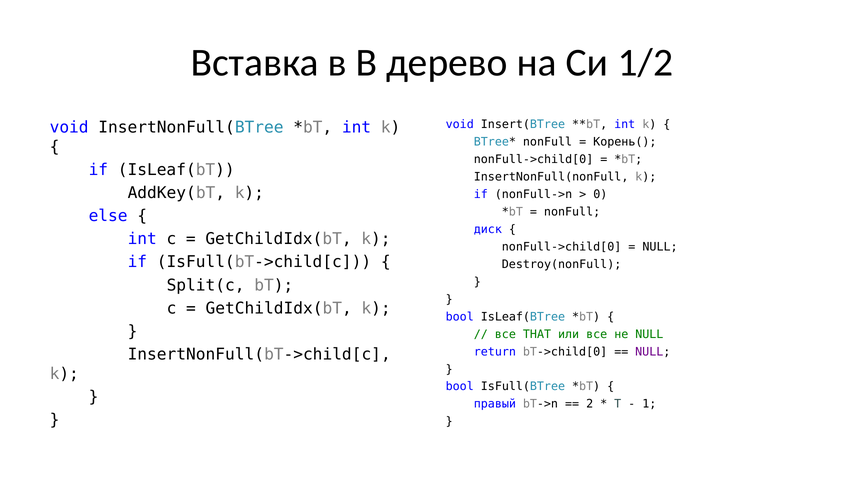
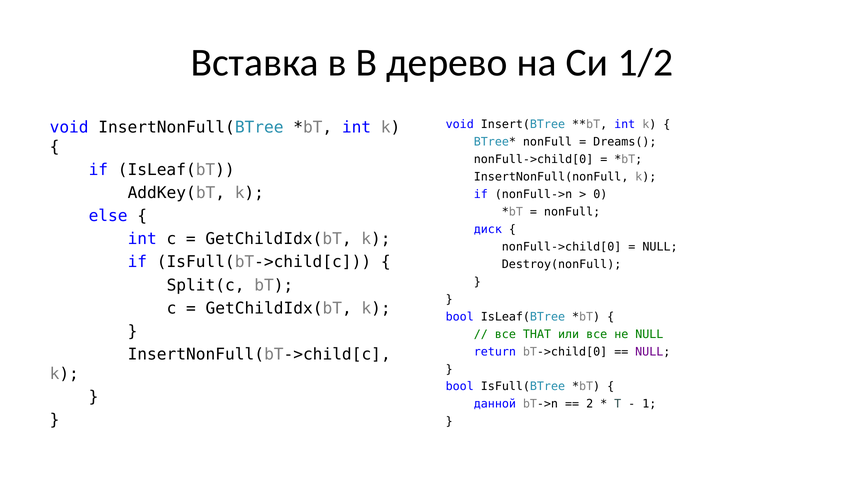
Корень(: Корень( -> Dreams( (625, 142)
правый: правый -> данной (495, 404)
